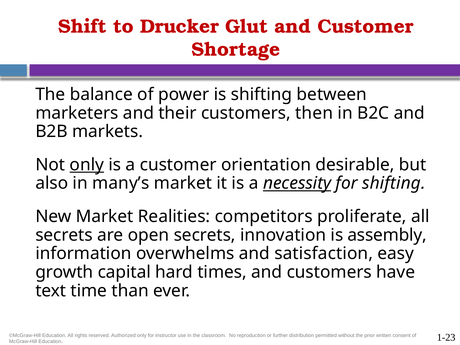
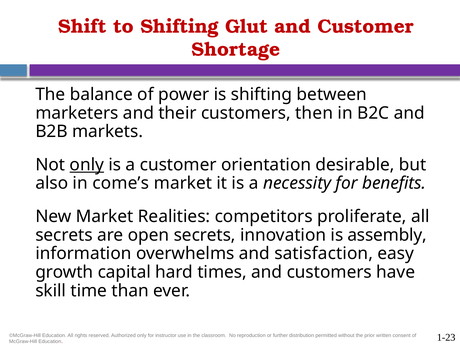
to Drucker: Drucker -> Shifting (180, 27)
many’s: many’s -> come’s (121, 183)
necessity underline: present -> none (297, 183)
for shifting: shifting -> benefits (394, 183)
text: text -> skill (51, 291)
